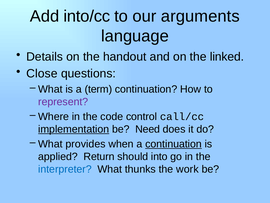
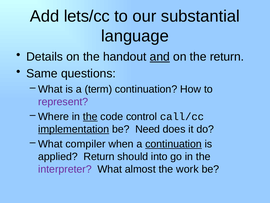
into/cc: into/cc -> lets/cc (87, 16)
arguments: arguments -> substantial (200, 16)
and underline: none -> present (160, 57)
the linked: linked -> return (227, 57)
Close: Close -> Same (42, 73)
the underline: none -> present (90, 116)
provides: provides -> compiler (86, 144)
interpreter colour: blue -> purple (65, 169)
thunks: thunks -> almost (140, 169)
